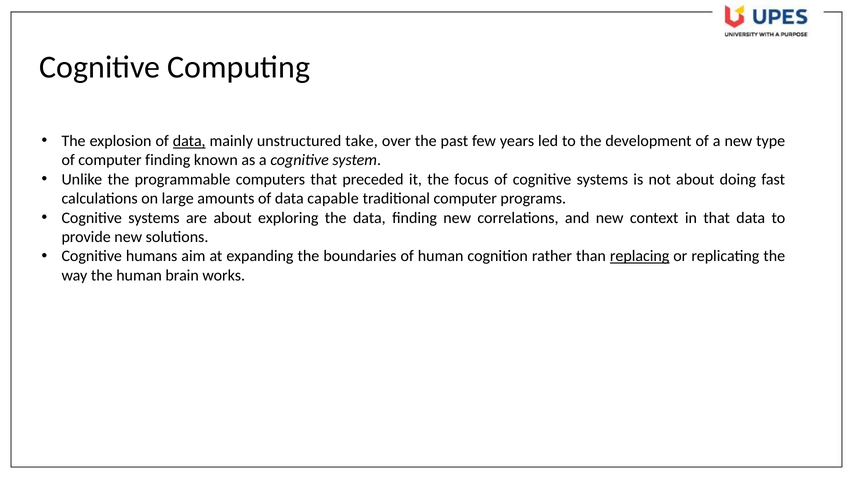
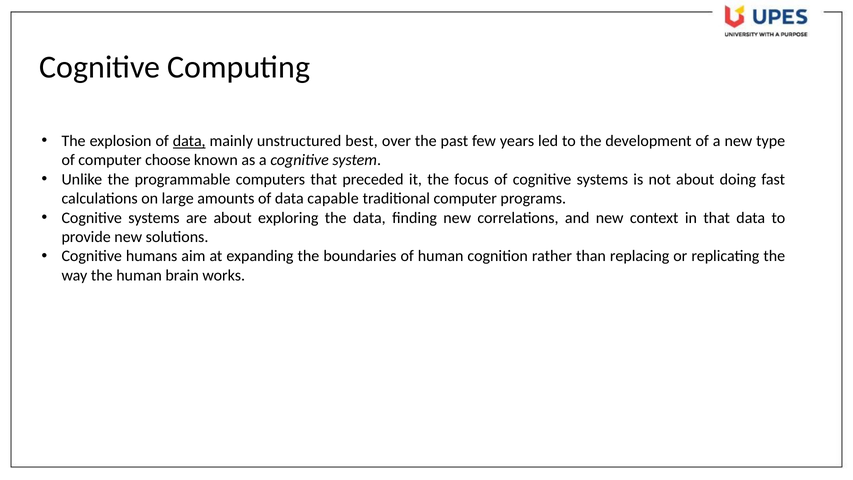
take: take -> best (362, 141)
computer finding: finding -> choose (168, 160)
replacing underline: present -> none (640, 256)
